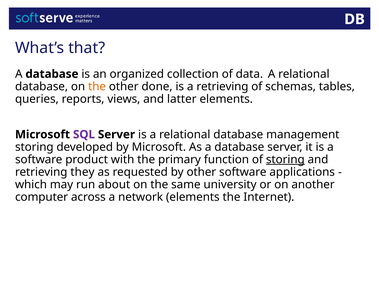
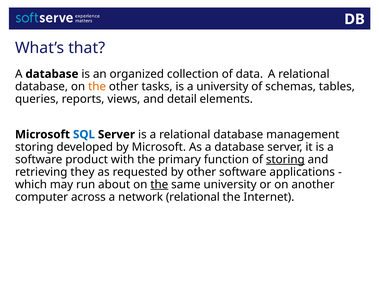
done: done -> tasks (157, 87)
a retrieving: retrieving -> university (222, 87)
latter: latter -> detail (182, 99)
SQL colour: purple -> blue (84, 135)
the underline: none -> present (159, 185)
network elements: elements -> relational (193, 197)
